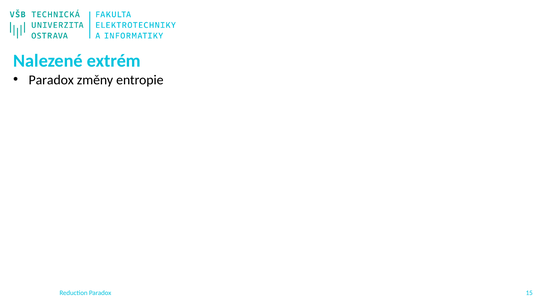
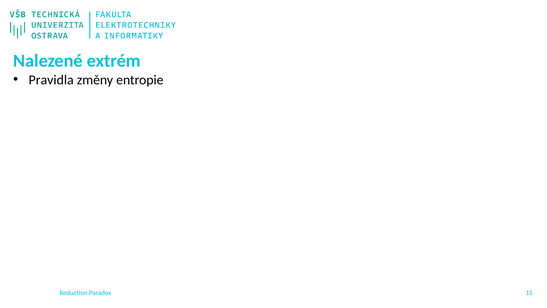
Paradox: Paradox -> Pravidla (51, 80)
